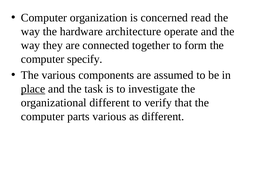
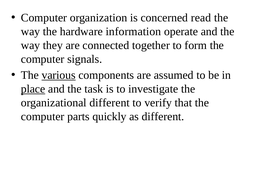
architecture: architecture -> information (133, 31)
specify: specify -> signals (85, 59)
various underline: none -> present (59, 75)
parts various: various -> quickly (109, 117)
